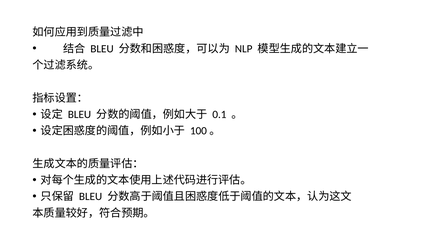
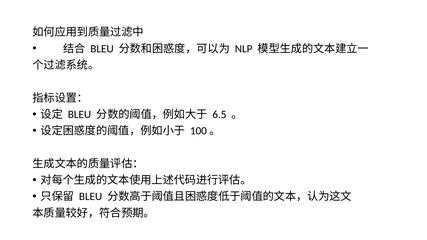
0.1: 0.1 -> 6.5 (219, 115)
